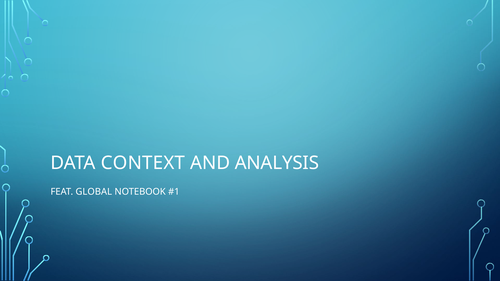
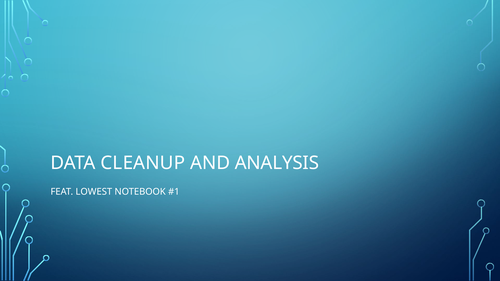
CONTEXT: CONTEXT -> CLEANUP (143, 163)
GLOBAL: GLOBAL -> LOWEST (94, 192)
